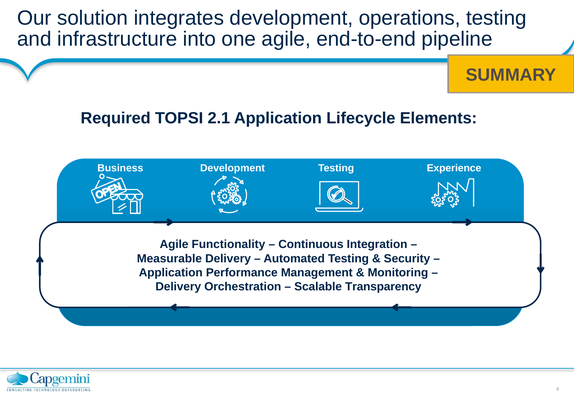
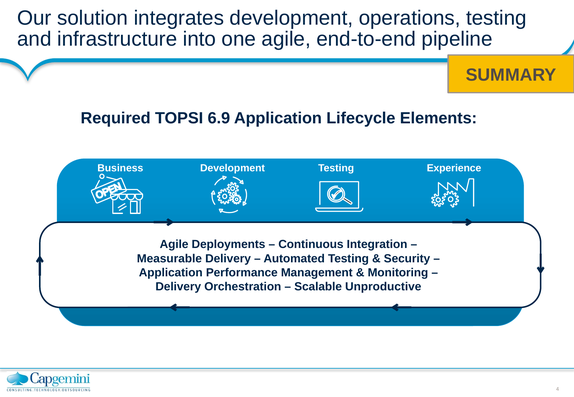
2.1: 2.1 -> 6.9 (219, 118)
Functionality: Functionality -> Deployments (228, 245)
Transparency: Transparency -> Unproductive (383, 287)
